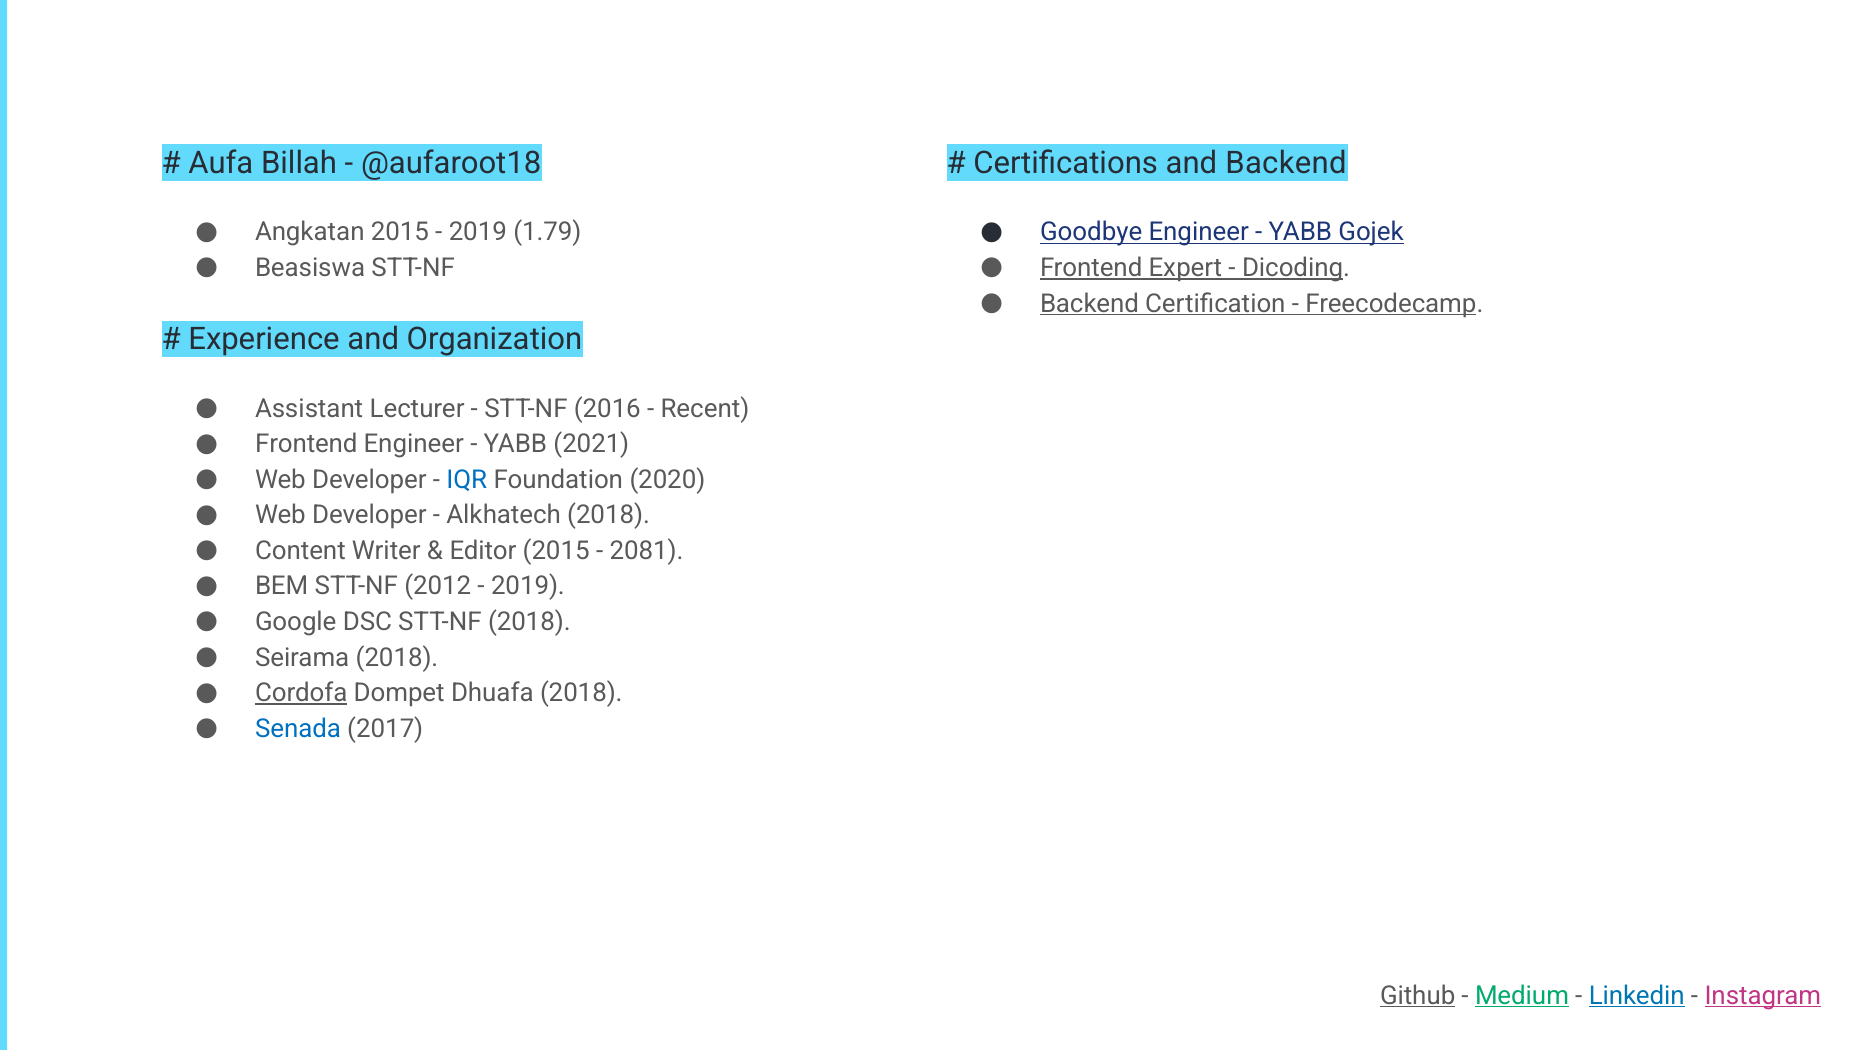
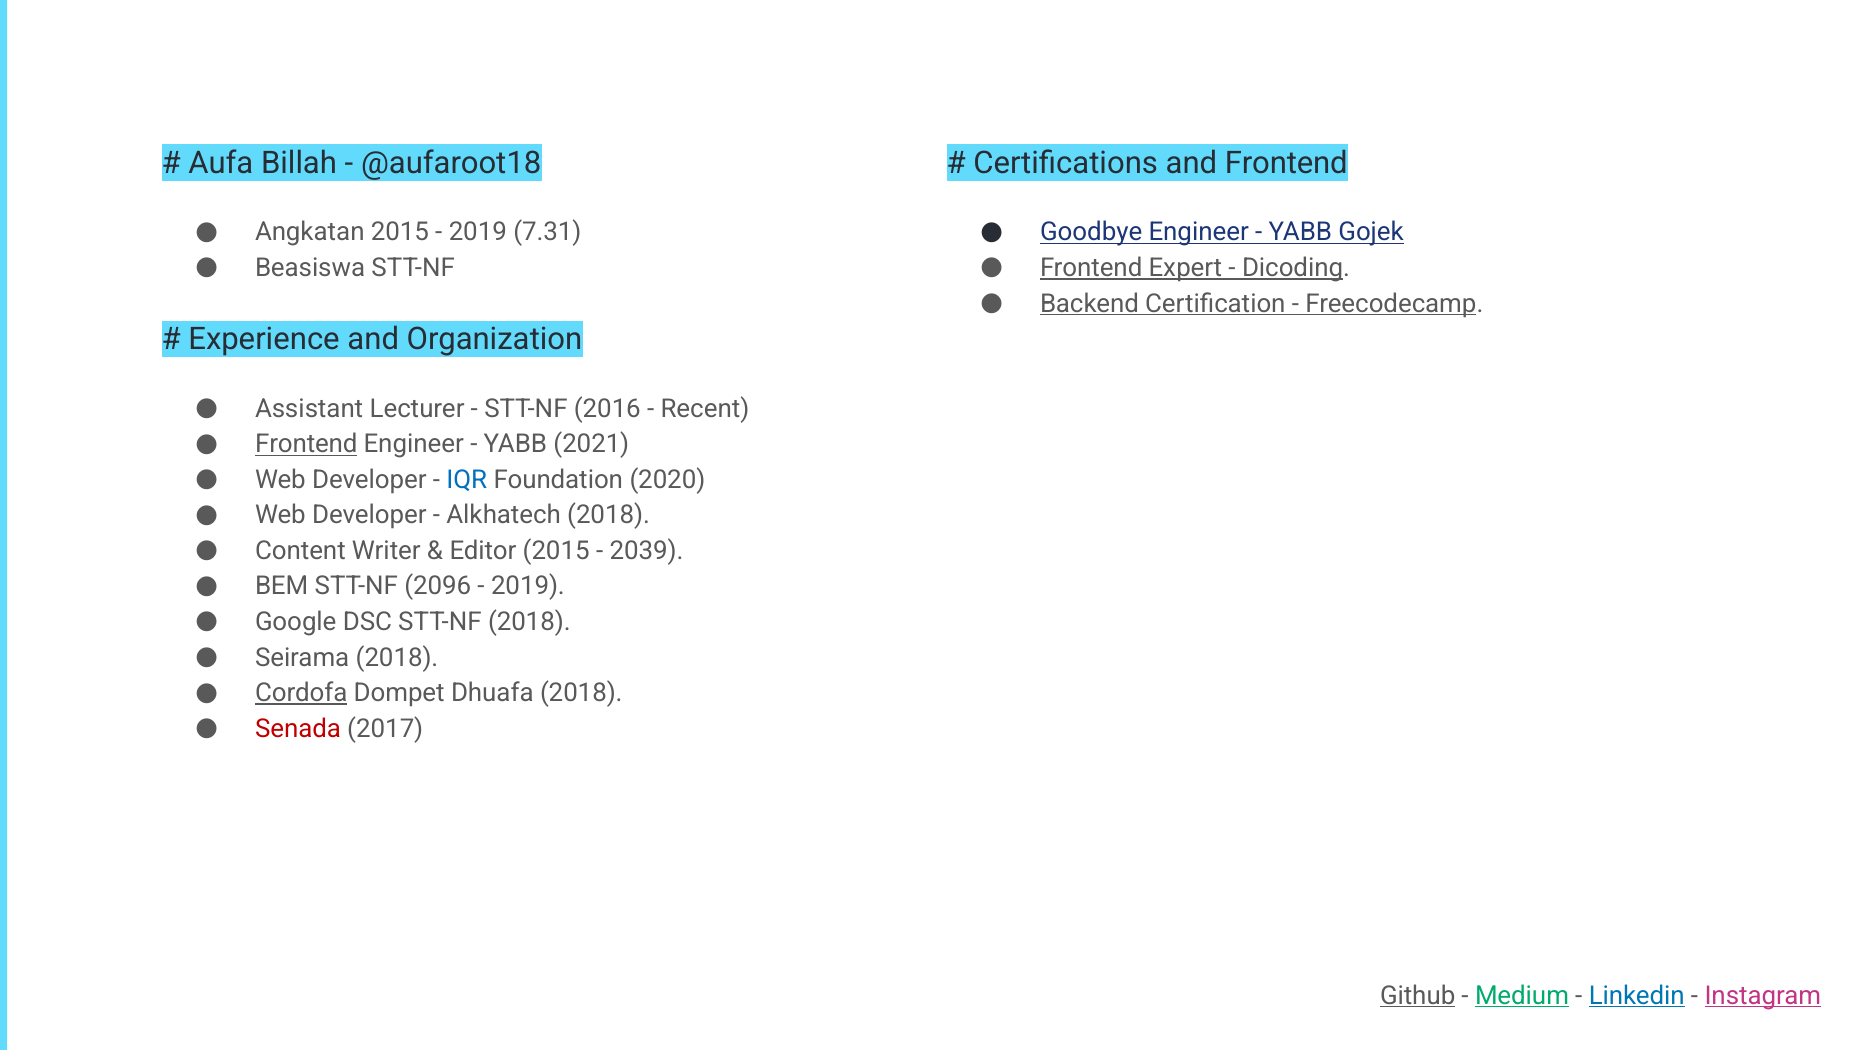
and Backend: Backend -> Frontend (1286, 163)
1.79: 1.79 -> 7.31 (547, 232)
Frontend underline: none -> present (306, 444)
2081: 2081 -> 2039 (647, 551)
2012: 2012 -> 2096 (438, 587)
Senada colour: blue -> red (298, 729)
